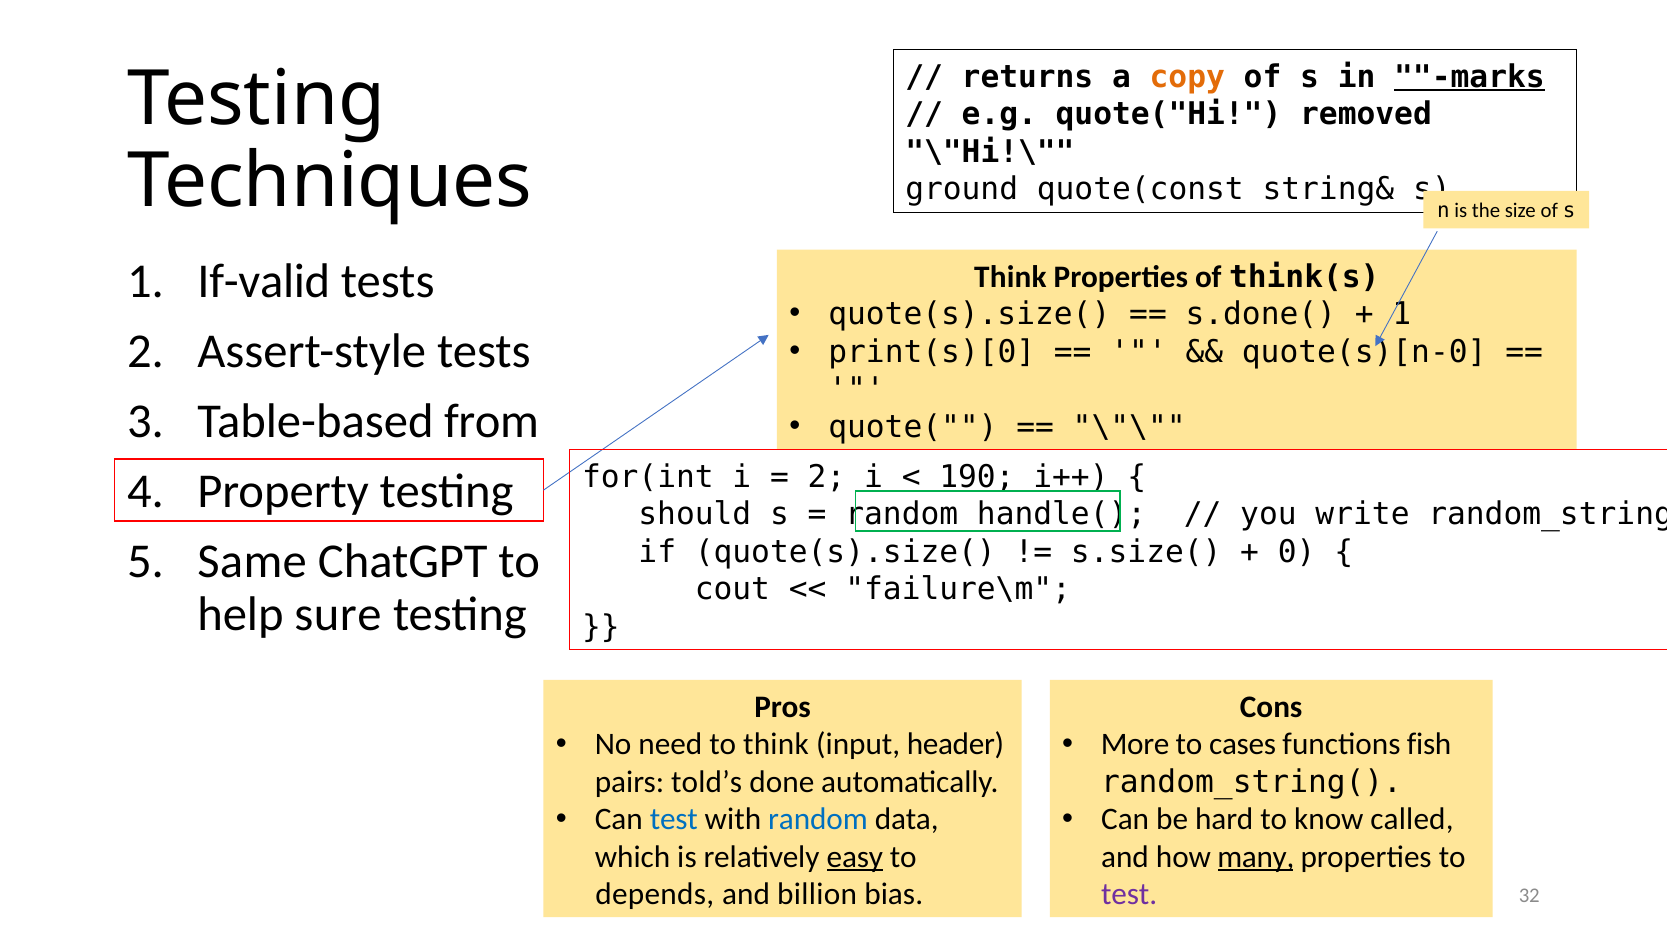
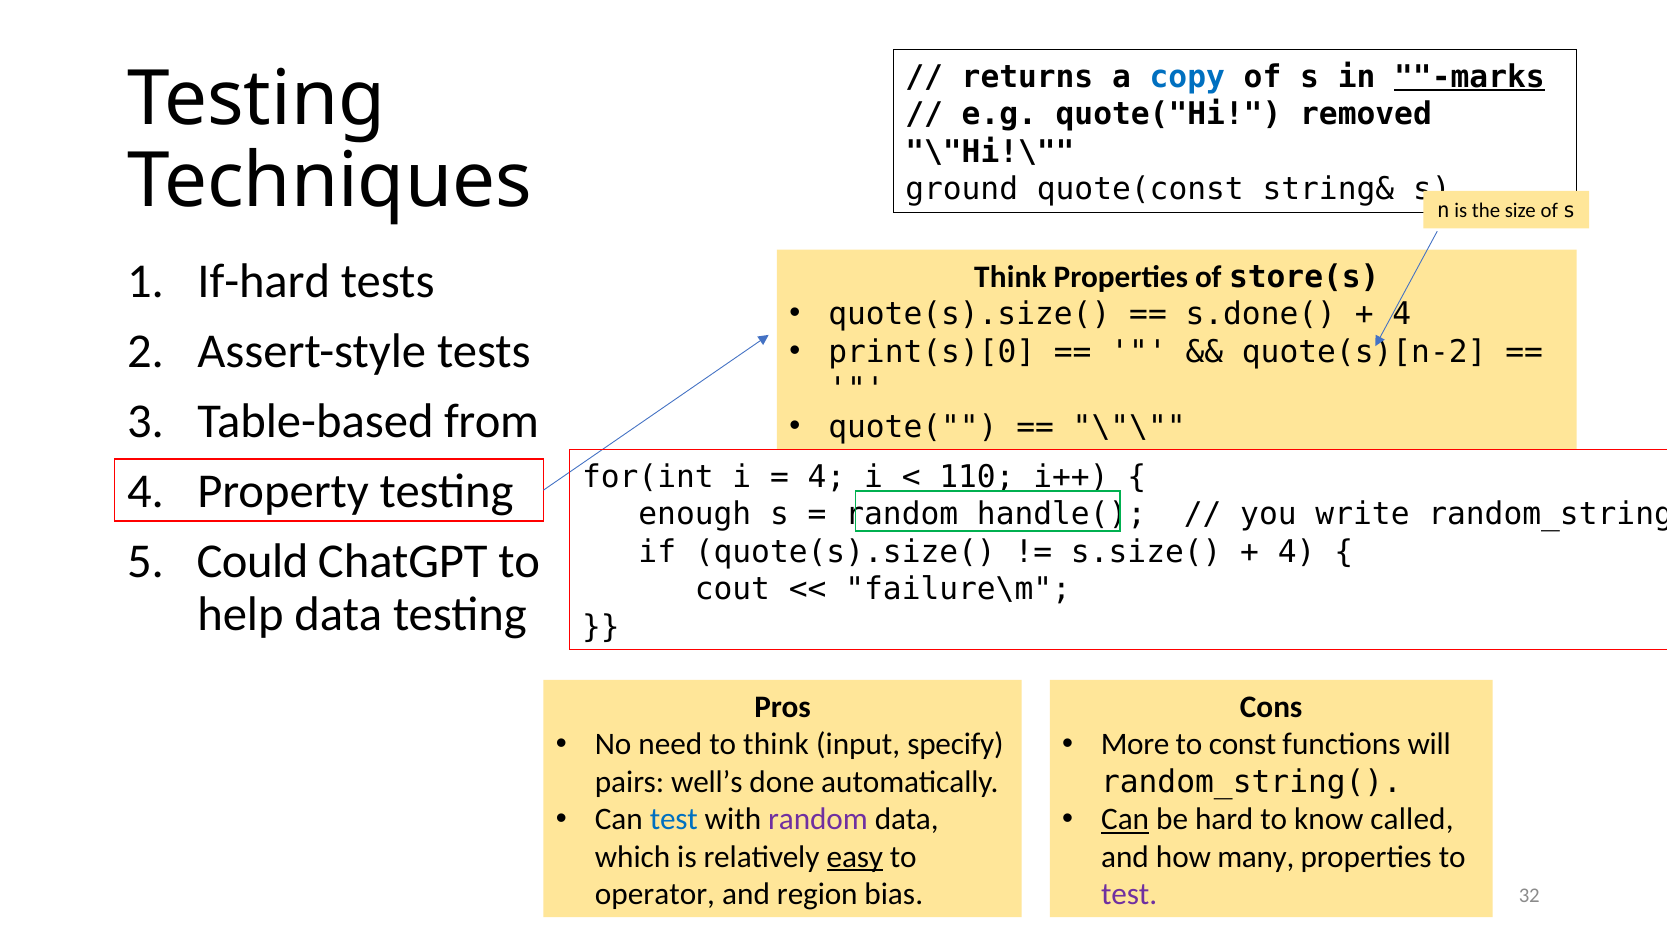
copy colour: orange -> blue (1187, 77)
If-valid: If-valid -> If-hard (264, 282)
think(s: think(s -> store(s (1304, 277)
1: 1 -> 4 (1402, 314)
quote(s)[n-0: quote(s)[n-0 -> quote(s)[n-2 (1364, 352)
2: 2 -> 4 (827, 477)
190: 190 -> 110 (977, 477)
should: should -> enough (695, 514)
0: 0 -> 4 (1297, 552)
Same: Same -> Could (252, 561)
help sure: sure -> data (338, 614)
header: header -> specify (955, 744)
cases: cases -> const (1243, 744)
fish: fish -> will (1429, 744)
told’s: told’s -> well’s (707, 782)
random colour: blue -> purple (818, 819)
Can underline: none -> present (1125, 819)
many underline: present -> none (1256, 857)
depends: depends -> operator (655, 894)
billion: billion -> region (817, 894)
